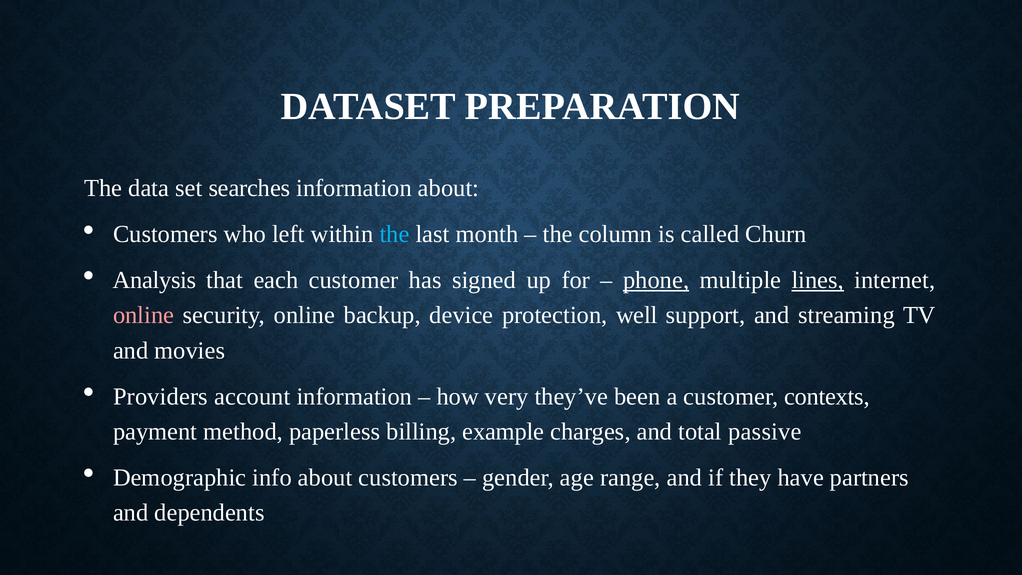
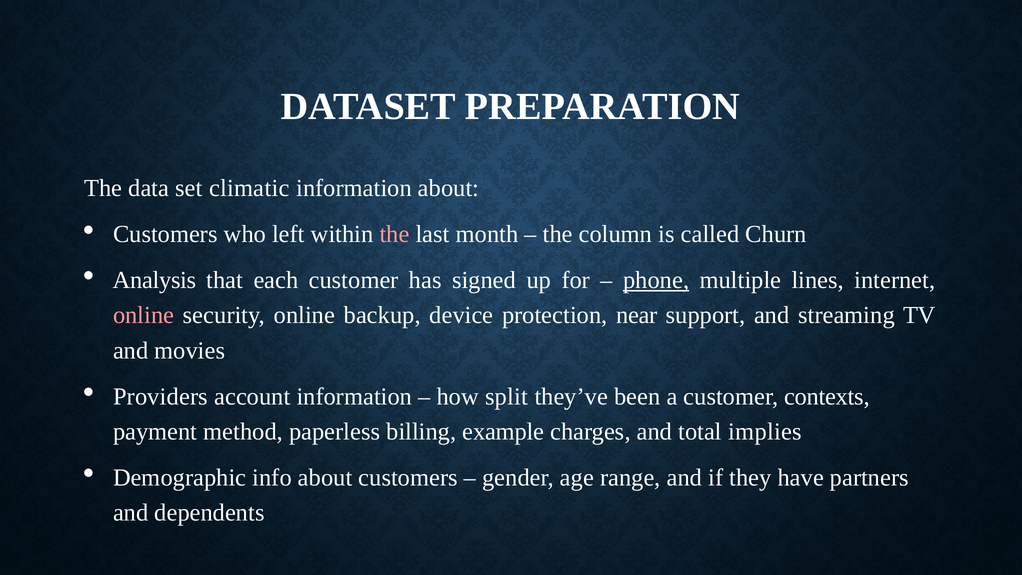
searches: searches -> climatic (249, 188)
the colour: light blue -> pink (394, 234)
lines underline: present -> none (818, 280)
well: well -> near (637, 315)
very: very -> split (507, 396)
passive: passive -> implies (765, 432)
